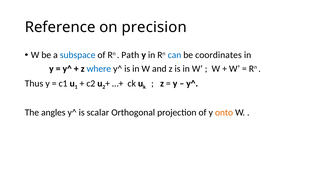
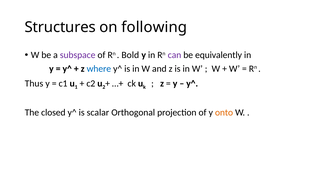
Reference: Reference -> Structures (60, 27)
precision: precision -> following (154, 27)
subspace colour: blue -> purple (78, 55)
Path: Path -> Bold (130, 55)
can colour: blue -> purple (175, 55)
coordinates: coordinates -> equivalently (219, 55)
angles: angles -> closed (53, 112)
